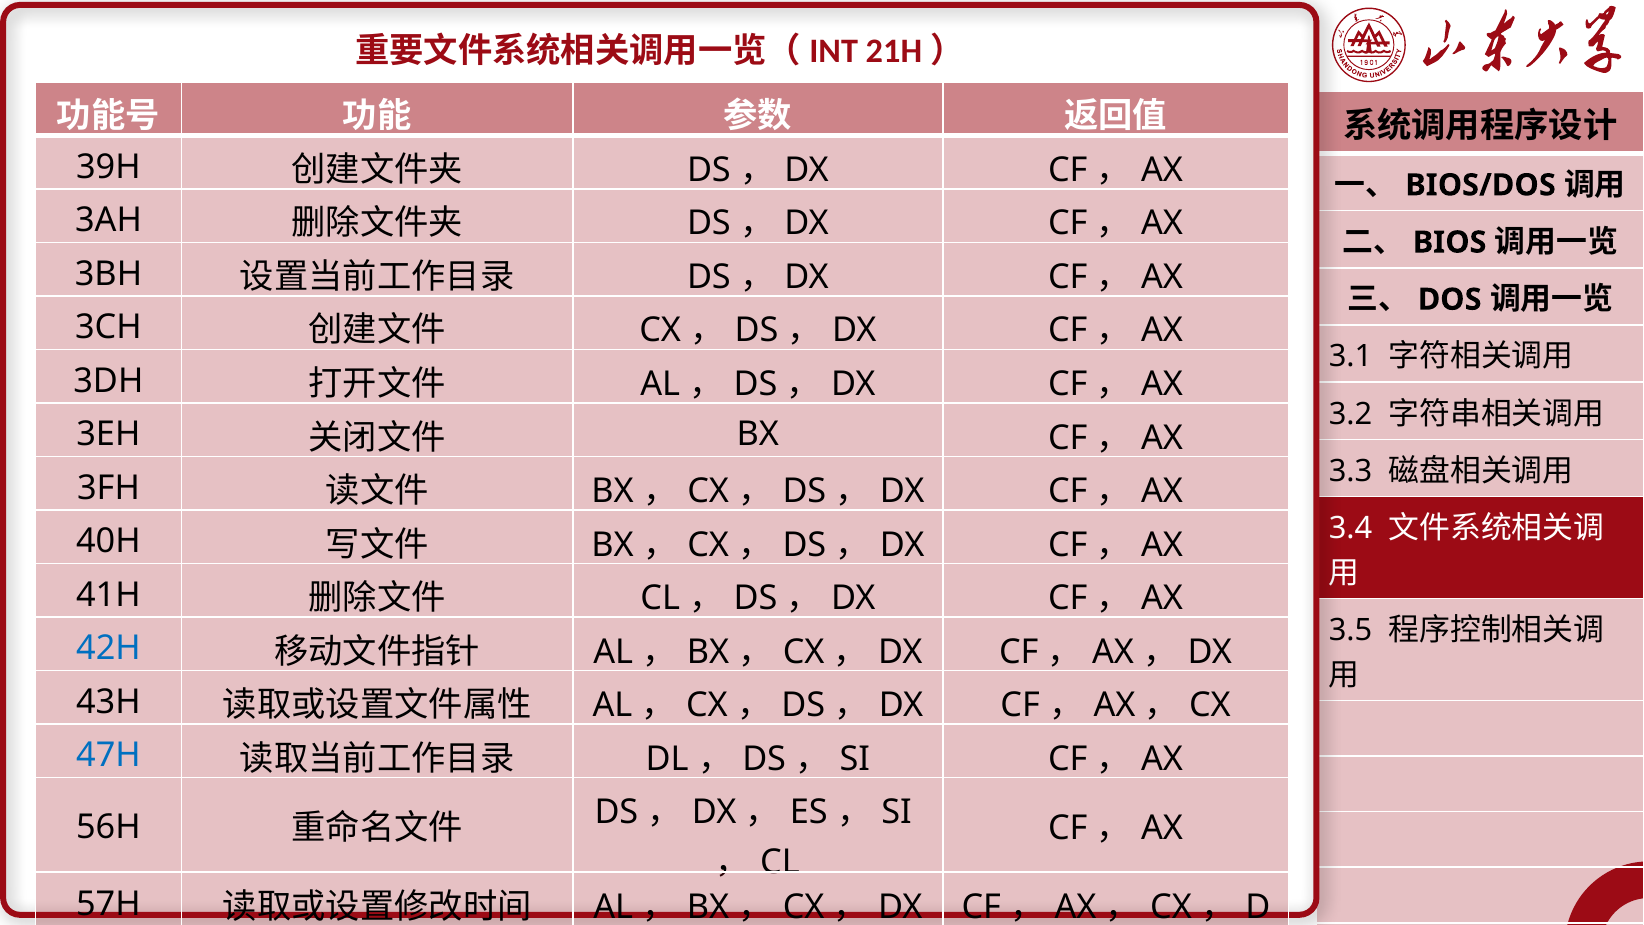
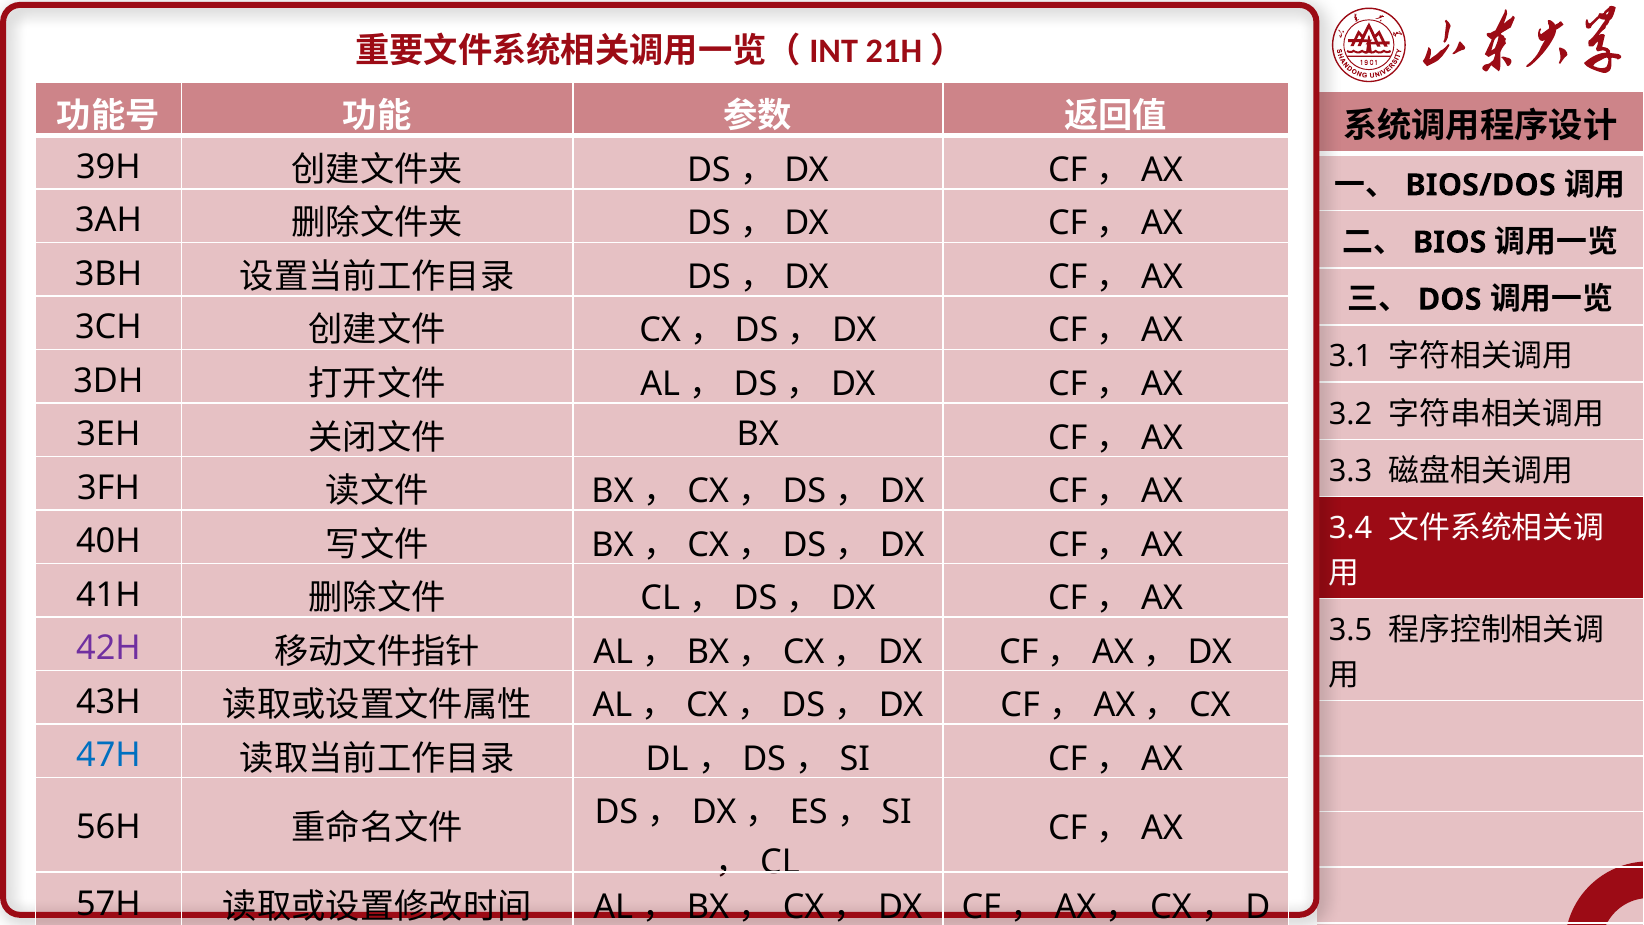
42H colour: blue -> purple (109, 648)
